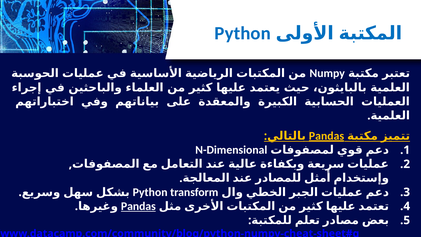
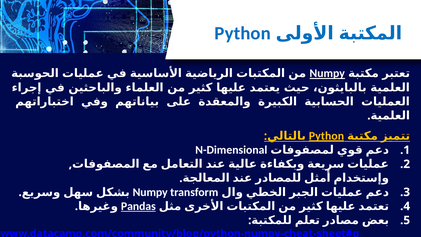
Numpy underline: none -> present (327, 73)
Pandas: Pandas -> Python (326, 136)
Python: Python -> Numpy (150, 192)
